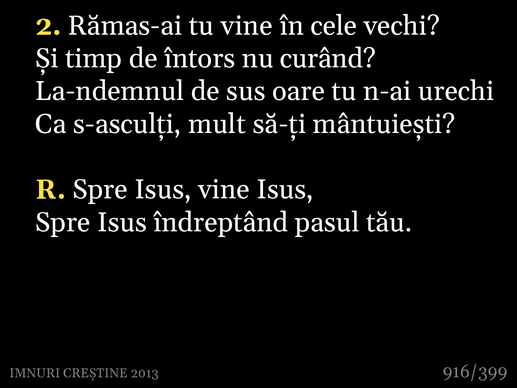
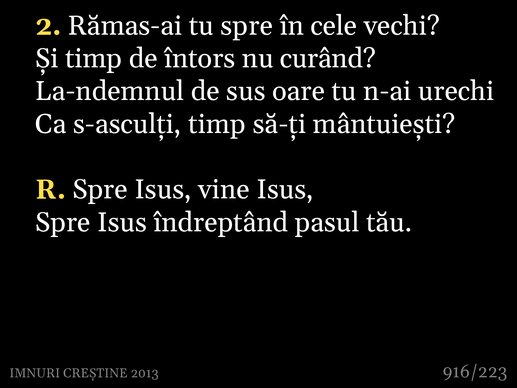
tu vine: vine -> spre (247, 26)
s-asculți mult: mult -> timp (217, 124)
916/399: 916/399 -> 916/223 (475, 372)
